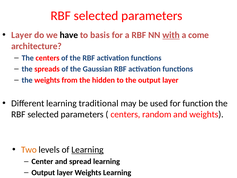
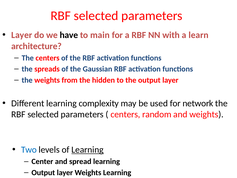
basis: basis -> main (100, 35)
with underline: present -> none (171, 35)
come: come -> learn (199, 35)
traditional: traditional -> complexity (99, 103)
function: function -> network (198, 103)
Two colour: orange -> blue (29, 150)
